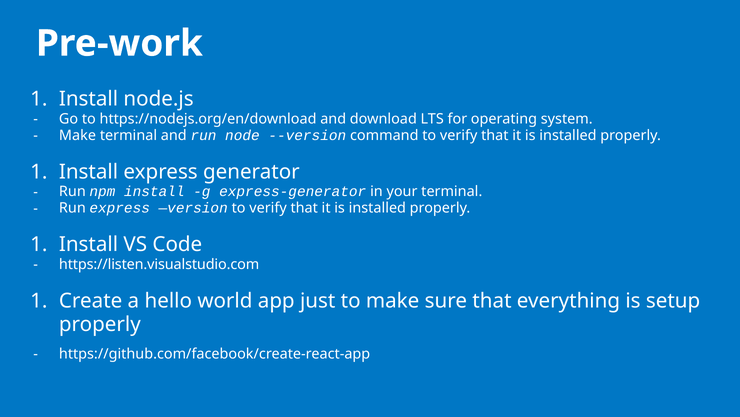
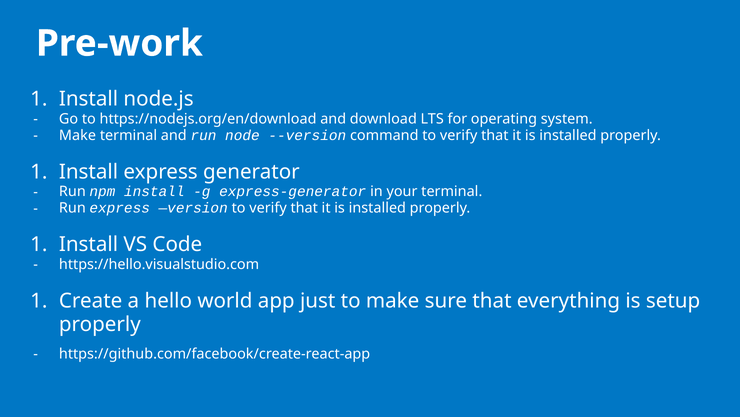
https://listen.visualstudio.com: https://listen.visualstudio.com -> https://hello.visualstudio.com (159, 264)
